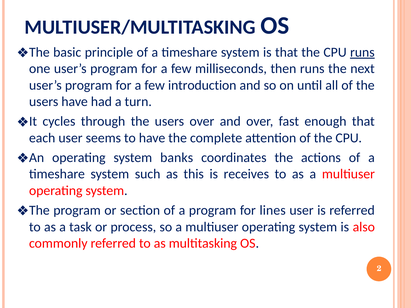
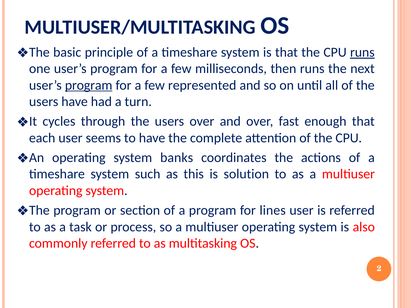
program underline: none -> present (89, 85)
introduction: introduction -> represented (202, 85)
receives: receives -> solution (246, 174)
